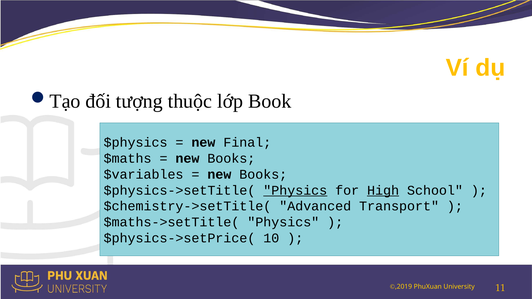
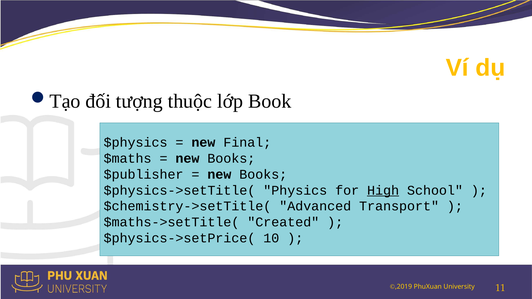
$variables: $variables -> $publisher (144, 175)
Physics underline: present -> none (295, 191)
$maths->setTitle( Physics: Physics -> Created (283, 222)
